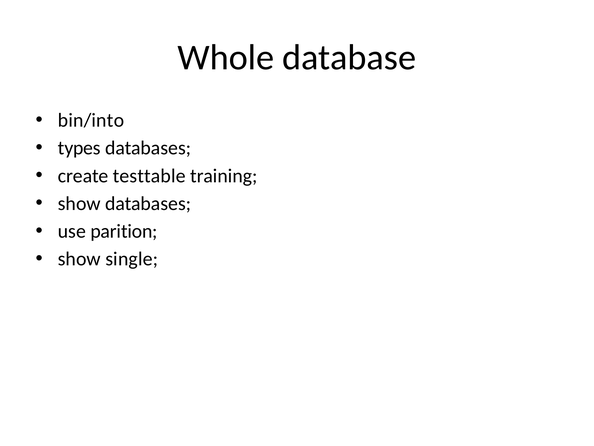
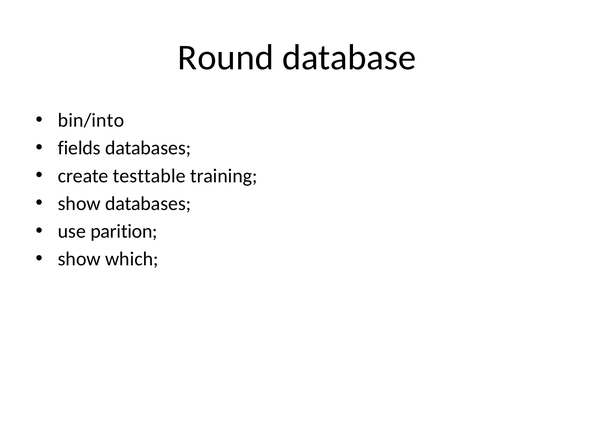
Whole: Whole -> Round (226, 58)
types: types -> fields (79, 148)
single: single -> which (132, 259)
